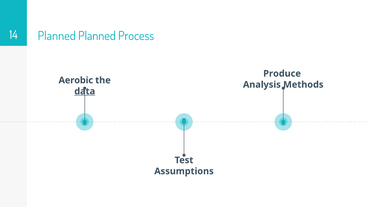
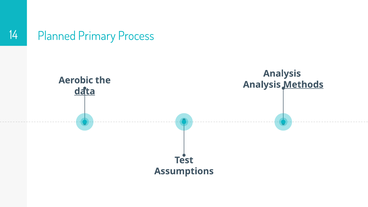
Planned Planned: Planned -> Primary (97, 36)
Produce: Produce -> Analysis (282, 74)
Methods underline: none -> present (303, 85)
